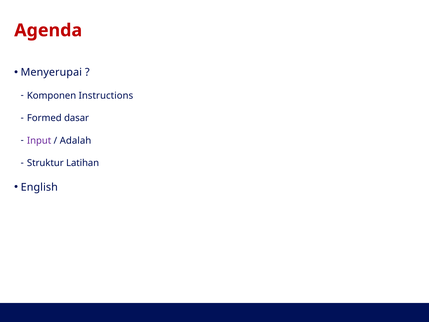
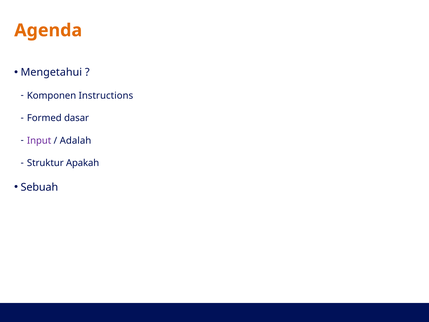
Agenda colour: red -> orange (48, 30)
Menyerupai: Menyerupai -> Mengetahui (51, 72)
Latihan: Latihan -> Apakah (83, 163)
English: English -> Sebuah (39, 187)
